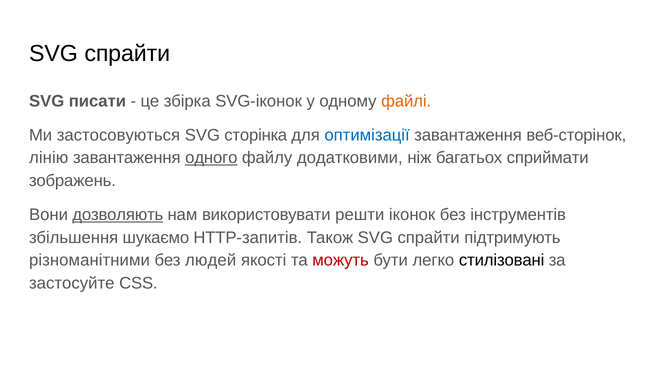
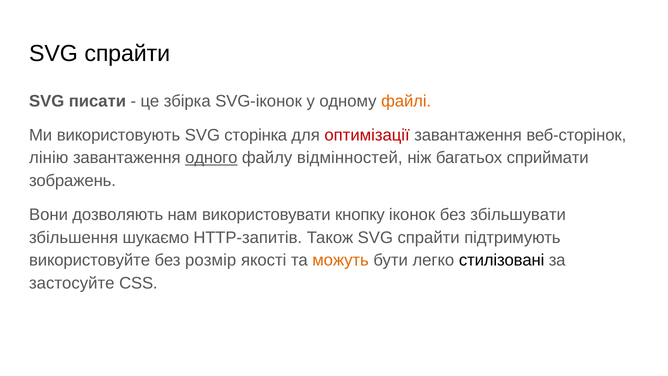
застосовуються: застосовуються -> використовують (119, 135)
оптимізації colour: blue -> red (367, 135)
додатковими: додатковими -> відмінностей (350, 158)
дозволяють underline: present -> none (118, 215)
решти: решти -> кнопку (360, 215)
інструментів: інструментів -> збільшувати (518, 215)
різноманітними: різноманітними -> використовуйте (90, 260)
людей: людей -> розмір (211, 260)
можуть colour: red -> orange (341, 260)
